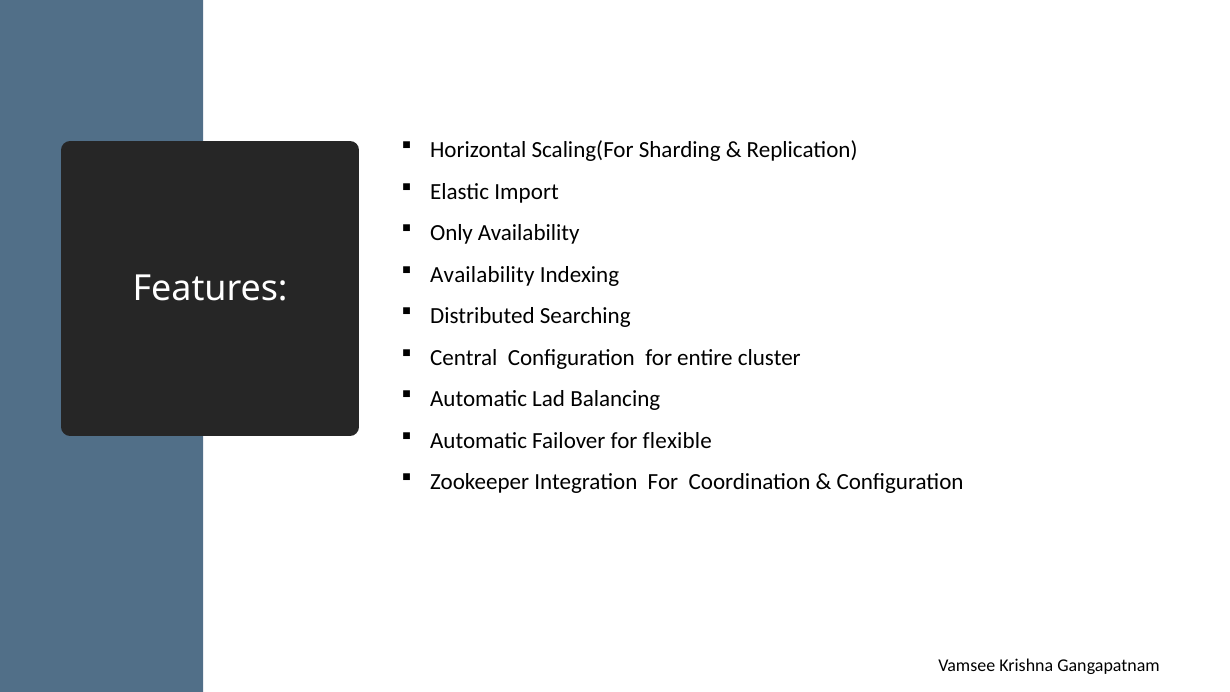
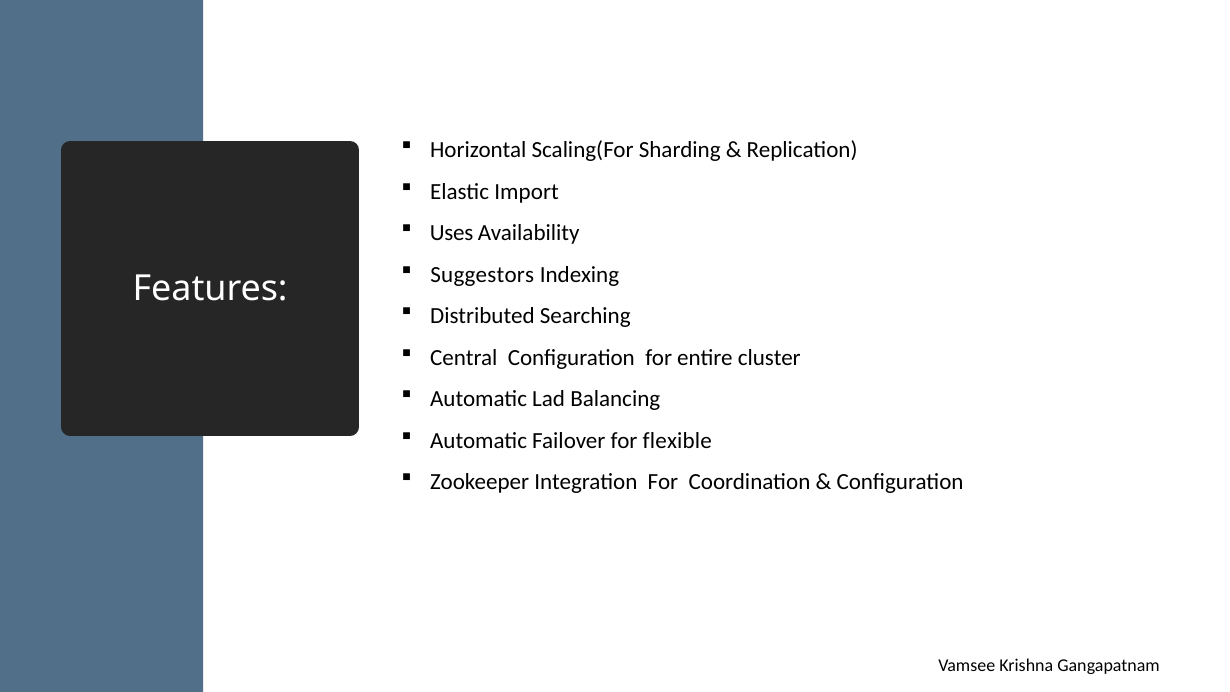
Only: Only -> Uses (452, 233)
Availability: Availability -> Suggestors (482, 274)
